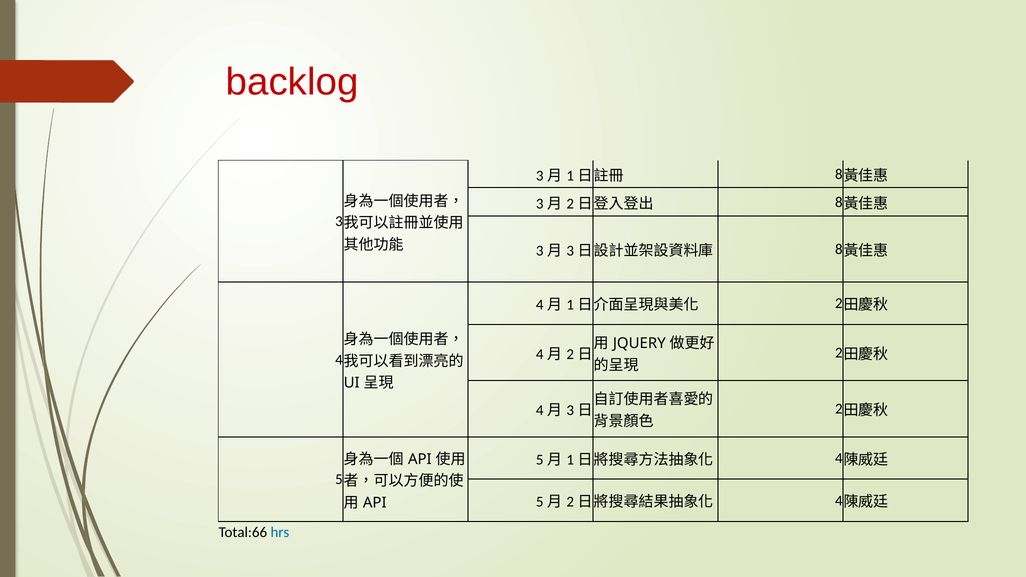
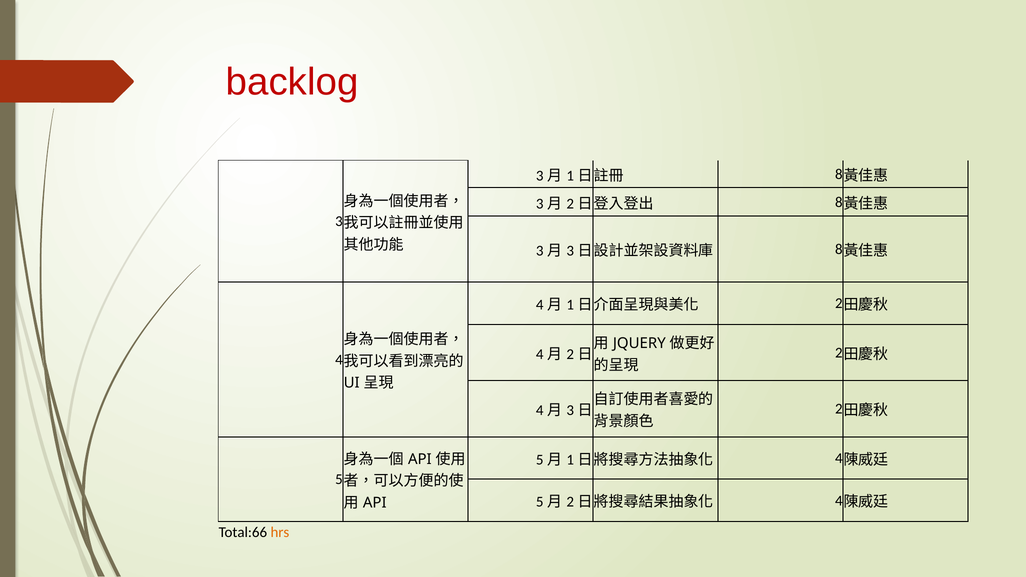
hrs colour: blue -> orange (280, 532)
